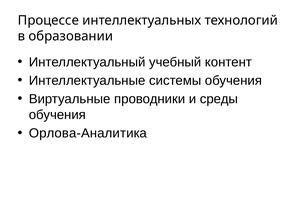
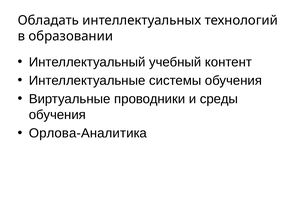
Процессе: Процессе -> Обладать (48, 20)
